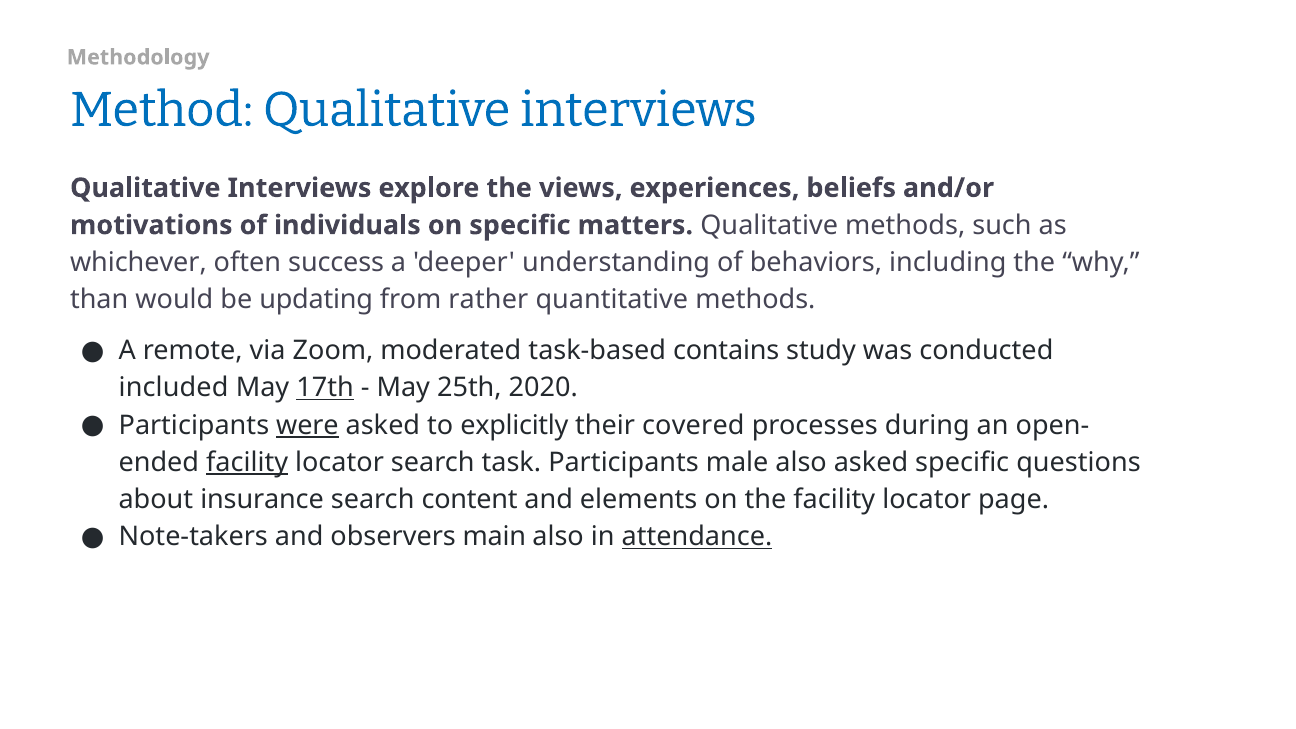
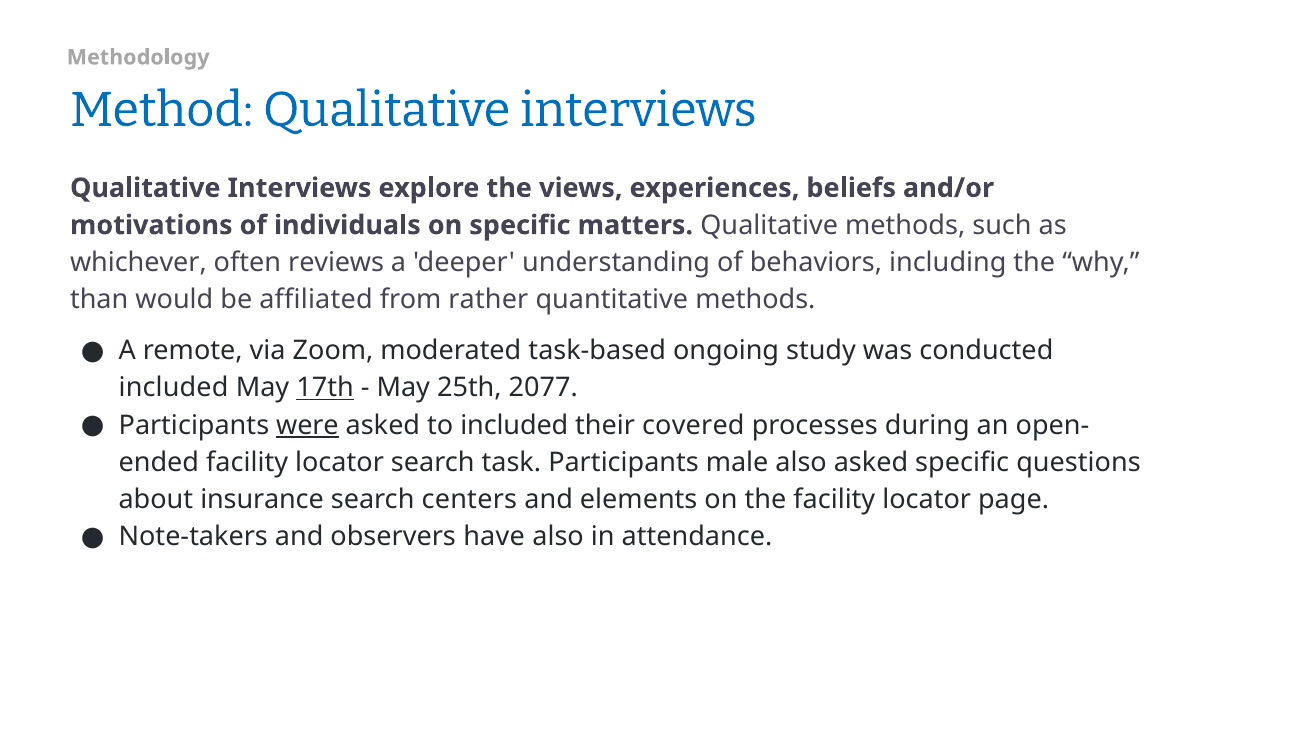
success: success -> reviews (336, 263)
updating: updating -> affiliated (316, 300)
contains: contains -> ongoing (726, 351)
2020: 2020 -> 2077 (543, 388)
to explicitly: explicitly -> included (514, 425)
facility underline: present -> none (247, 462)
content: content -> centers (469, 500)
main: main -> have (494, 537)
attendance underline: present -> none (697, 537)
